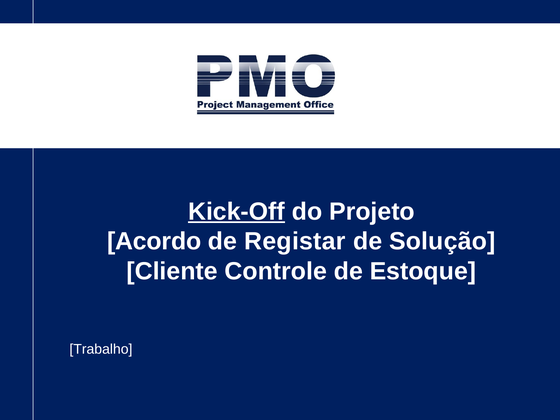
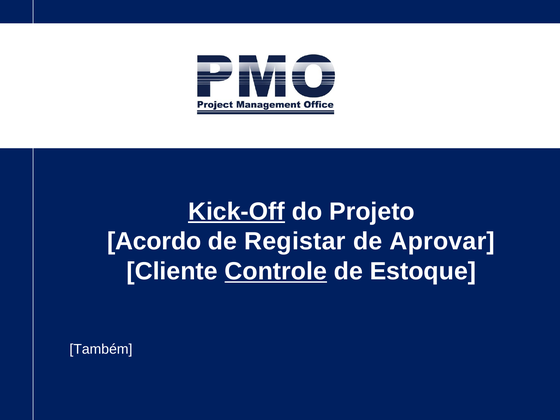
Solução: Solução -> Aprovar (442, 241)
Controle underline: none -> present (276, 271)
Trabalho: Trabalho -> Também (101, 349)
